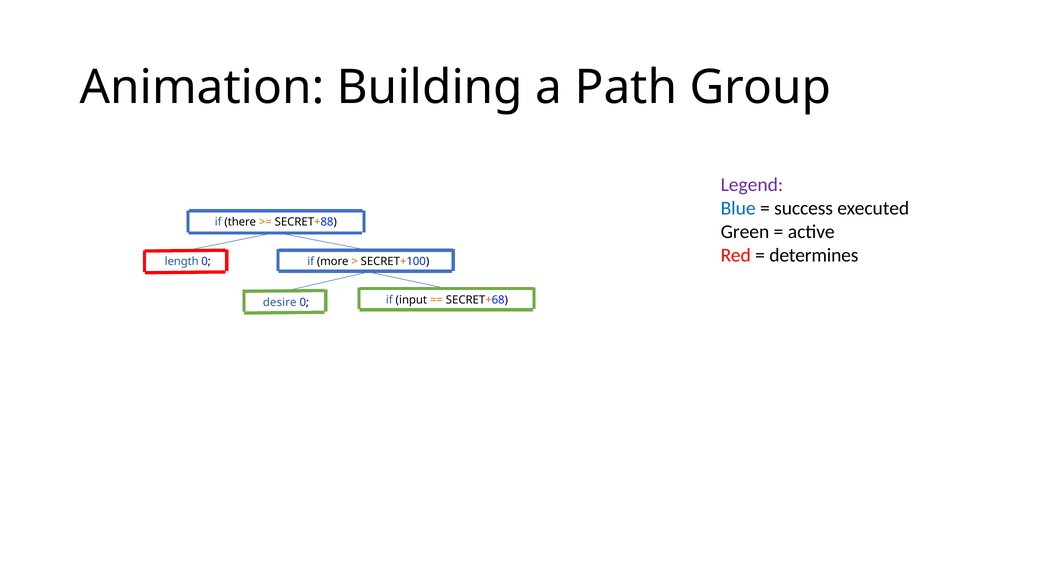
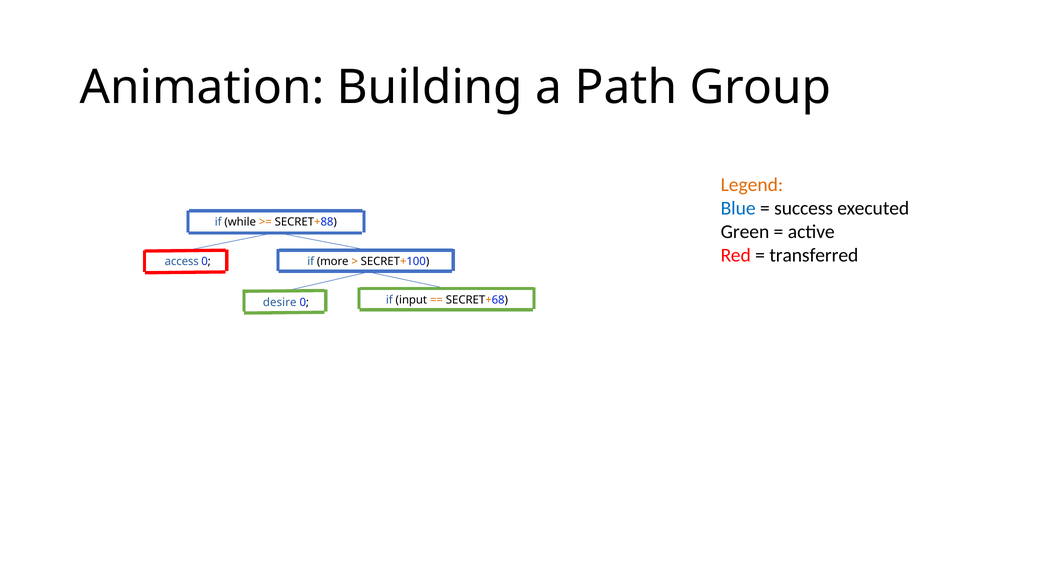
Legend colour: purple -> orange (752, 185)
there: there -> while (240, 222)
determines: determines -> transferred (814, 256)
length: length -> access (182, 262)
